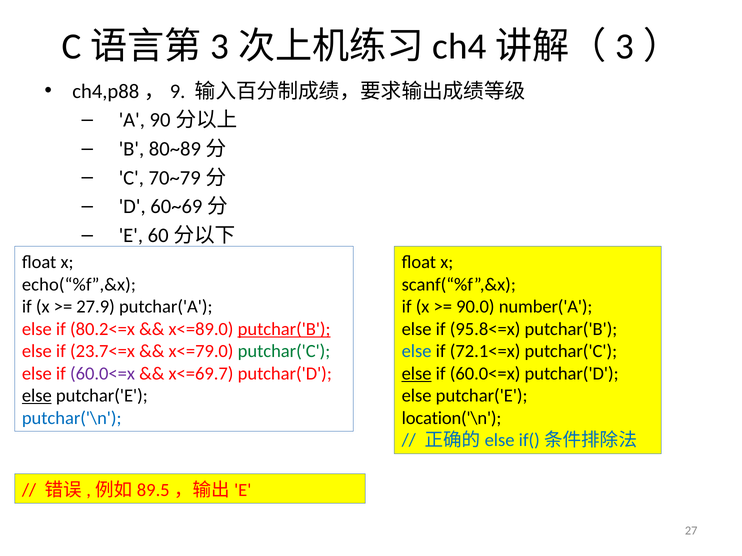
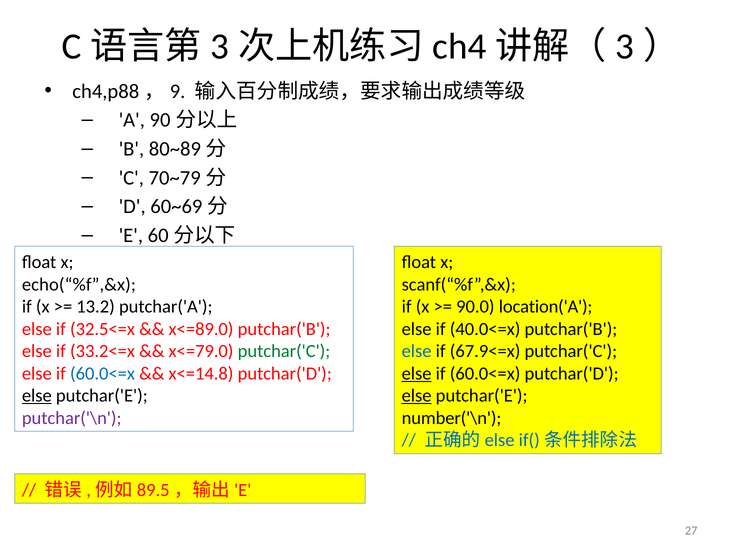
27.9: 27.9 -> 13.2 (96, 307)
number('A: number('A -> location('A (546, 307)
80.2<=x: 80.2<=x -> 32.5<=x (103, 329)
putchar('B underline: present -> none (284, 329)
95.8<=x: 95.8<=x -> 40.0<=x (485, 329)
23.7<=x: 23.7<=x -> 33.2<=x (103, 352)
72.1<=x: 72.1<=x -> 67.9<=x (485, 352)
60.0<=x colour: purple -> blue (103, 374)
x<=69.7: x<=69.7 -> x<=14.8 (201, 374)
else underline: none -> present (417, 396)
putchar('\n colour: blue -> purple (72, 418)
location('\n: location('\n -> number('\n (452, 418)
